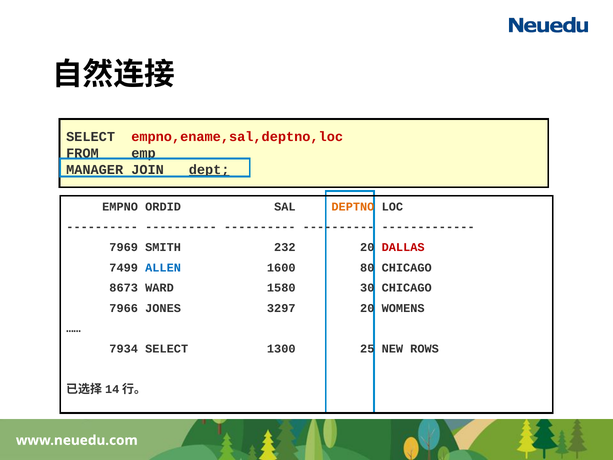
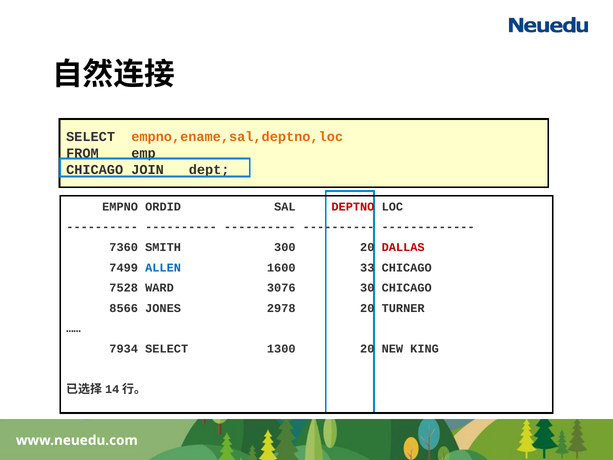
empno,ename,sal,deptno,loc colour: red -> orange (237, 137)
MANAGER: MANAGER -> CHICAGO (95, 169)
dept underline: present -> none (209, 169)
DEPTNO colour: orange -> red (353, 207)
7969: 7969 -> 7360 (124, 247)
232: 232 -> 300 (285, 247)
80: 80 -> 33 (367, 267)
8673: 8673 -> 7528 (124, 288)
1580: 1580 -> 3076 (281, 288)
7966: 7966 -> 8566 (124, 308)
3297: 3297 -> 2978 (281, 308)
WOMENS: WOMENS -> TURNER (403, 308)
1300 25: 25 -> 20 (367, 349)
ROWS: ROWS -> KING (425, 349)
